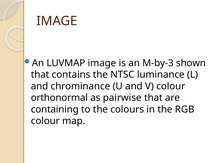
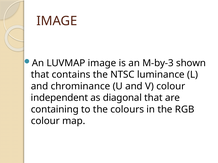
orthonormal: orthonormal -> independent (59, 98)
pairwise: pairwise -> diagonal (122, 98)
